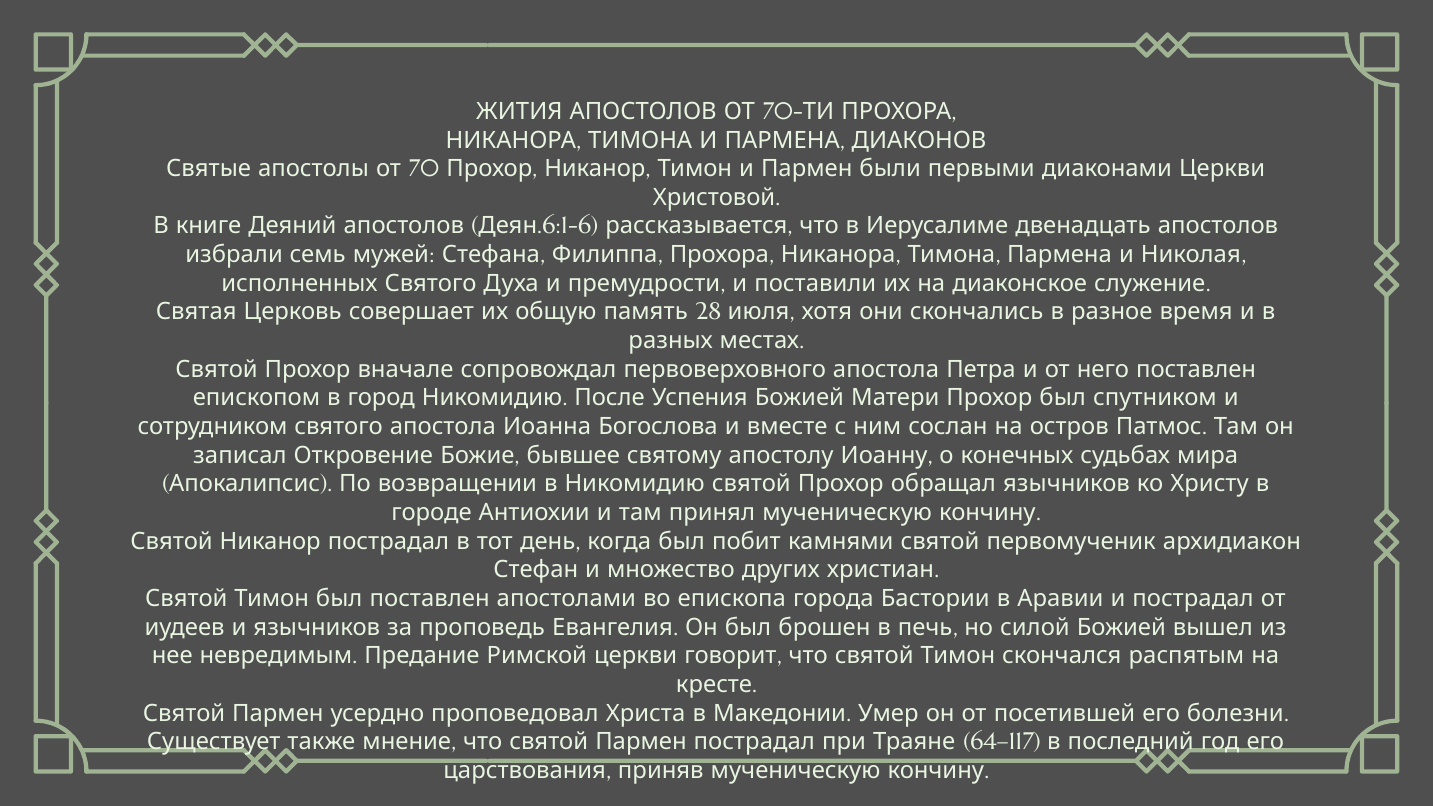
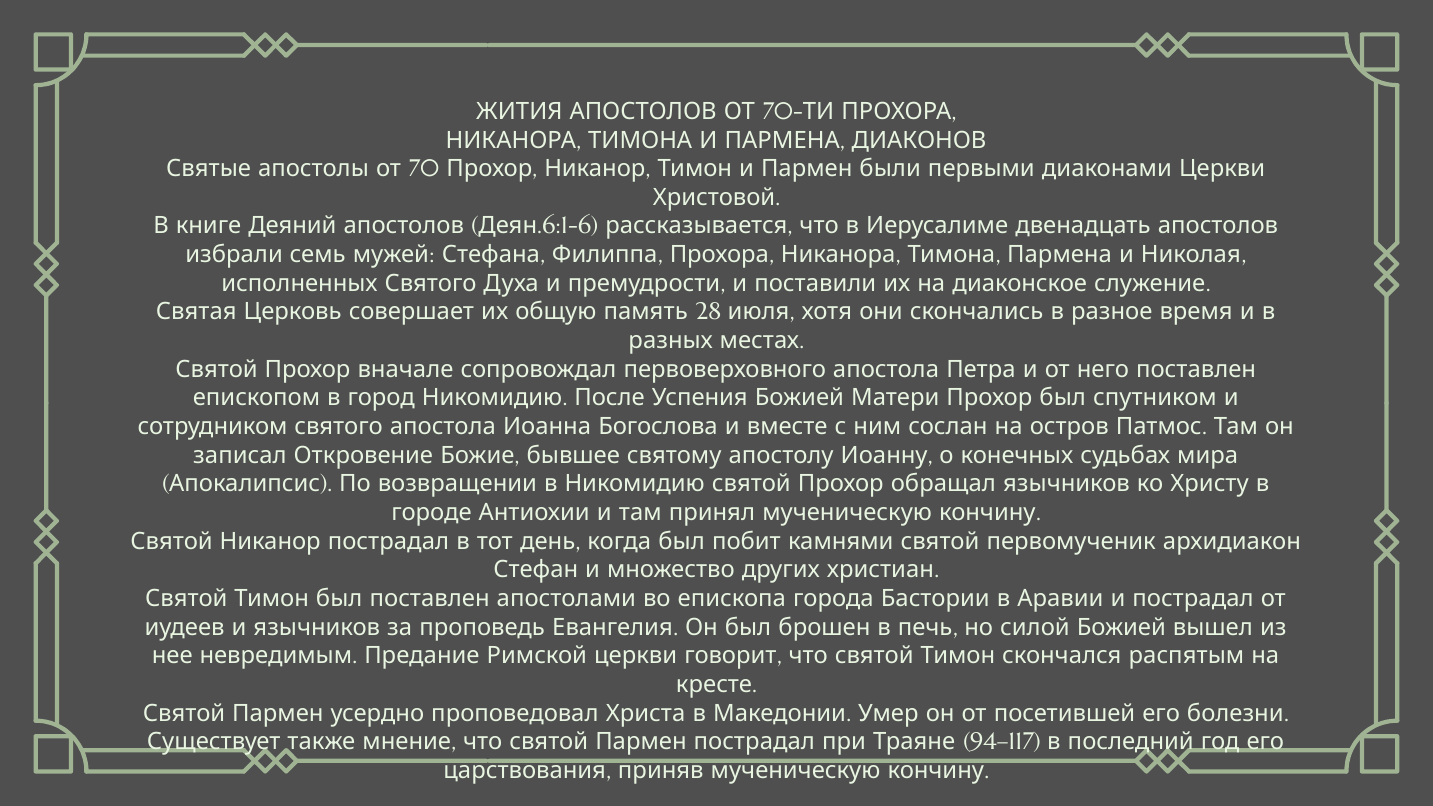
64–117: 64–117 -> 94–117 (1002, 742)
